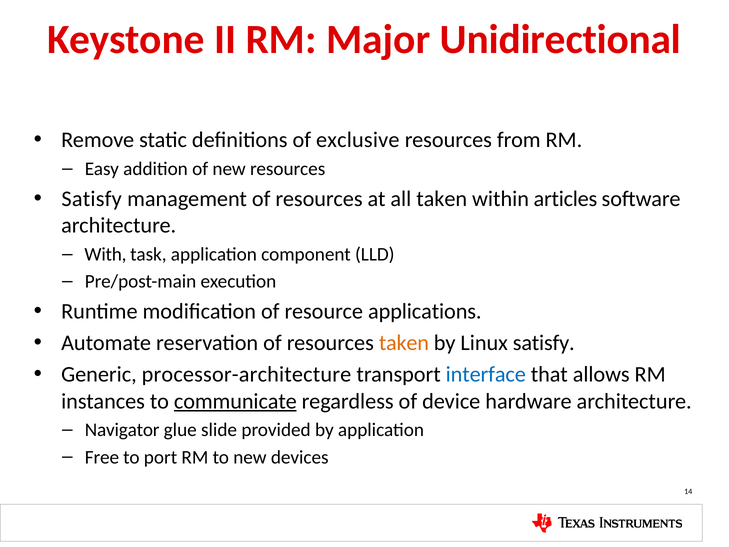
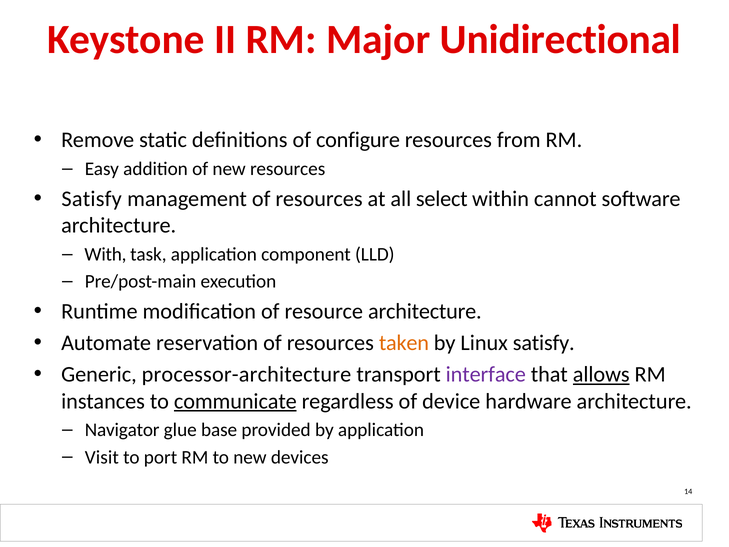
exclusive: exclusive -> configure (358, 140)
all taken: taken -> select (442, 199)
articles: articles -> cannot (565, 199)
resource applications: applications -> architecture (425, 311)
interface colour: blue -> purple (486, 374)
allows underline: none -> present (601, 374)
slide: slide -> base (219, 430)
Free: Free -> Visit (102, 457)
